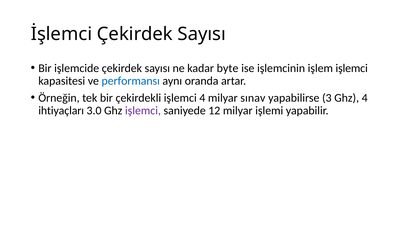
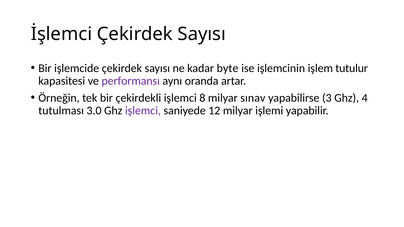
işlem işlemci: işlemci -> tutulur (352, 68)
performansı colour: blue -> purple (131, 81)
işlemci 4: 4 -> 8 (202, 98)
ihtiyaçları: ihtiyaçları -> tutulması (61, 111)
